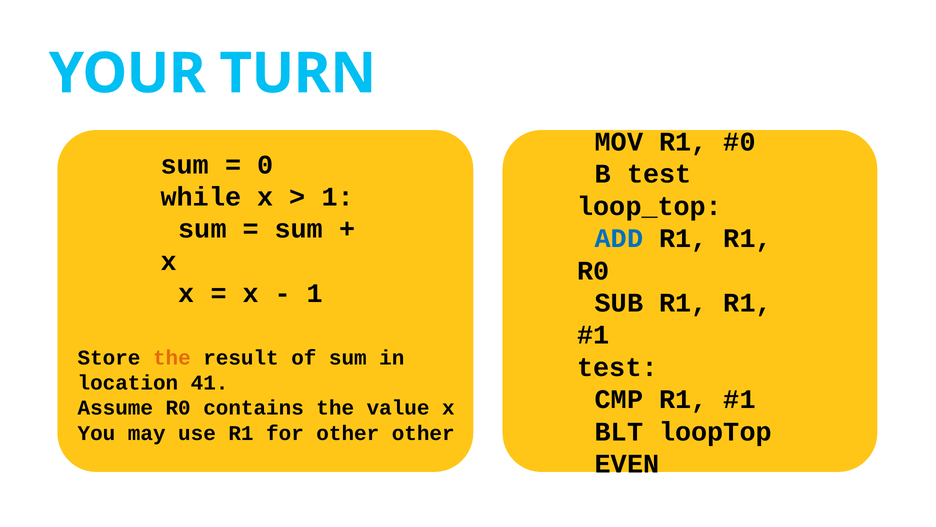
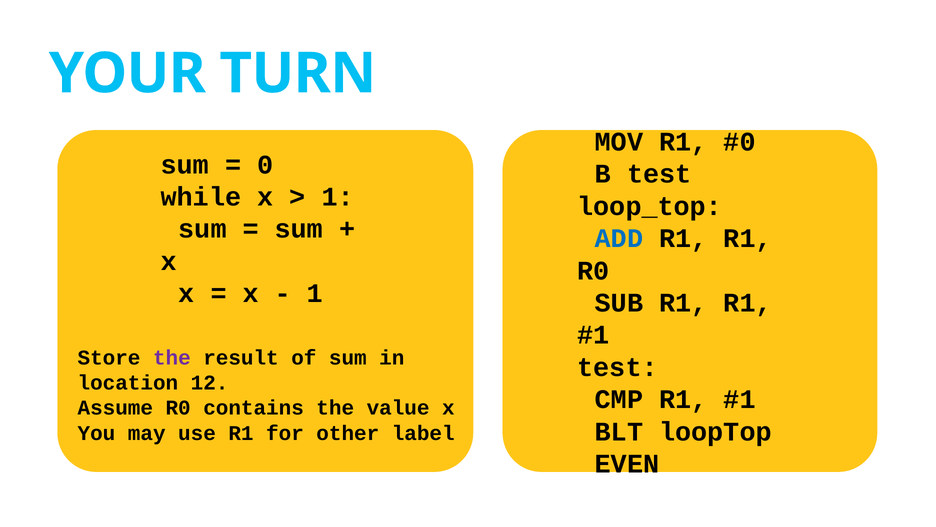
the colour: orange -> purple (172, 357)
41: 41 -> 12 (210, 382)
other other: other -> label (423, 433)
